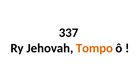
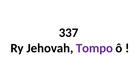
Tompo colour: orange -> purple (94, 48)
